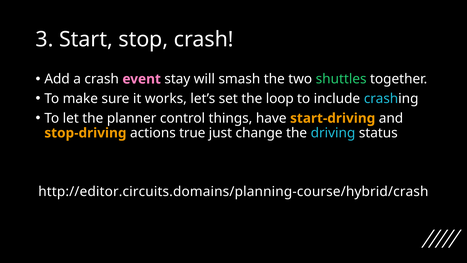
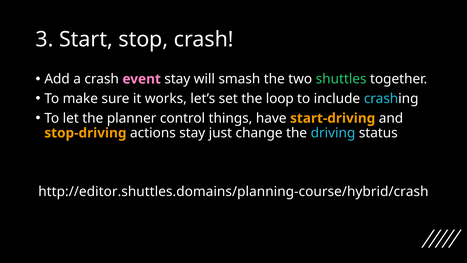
actions true: true -> stay (192, 133)
http://editor.circuits.domains/planning-course/hybrid/crash: http://editor.circuits.domains/planning-course/hybrid/crash -> http://editor.shuttles.domains/planning-course/hybrid/crash (233, 192)
